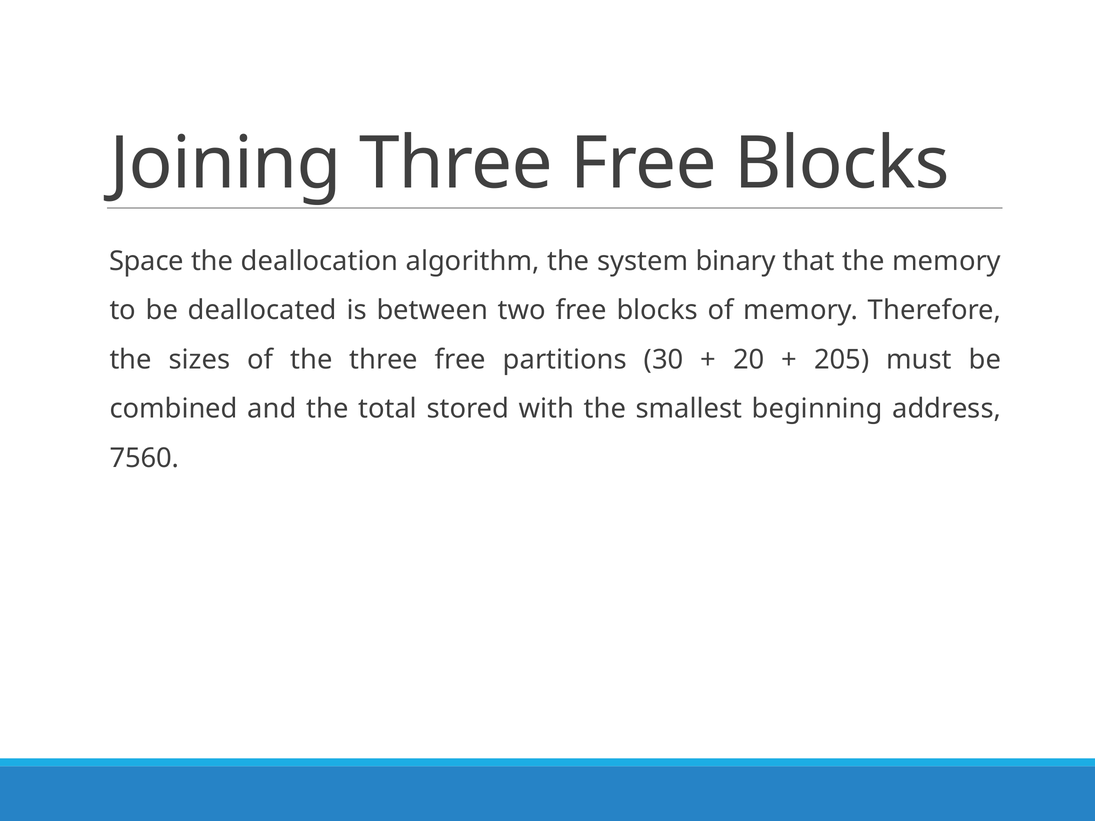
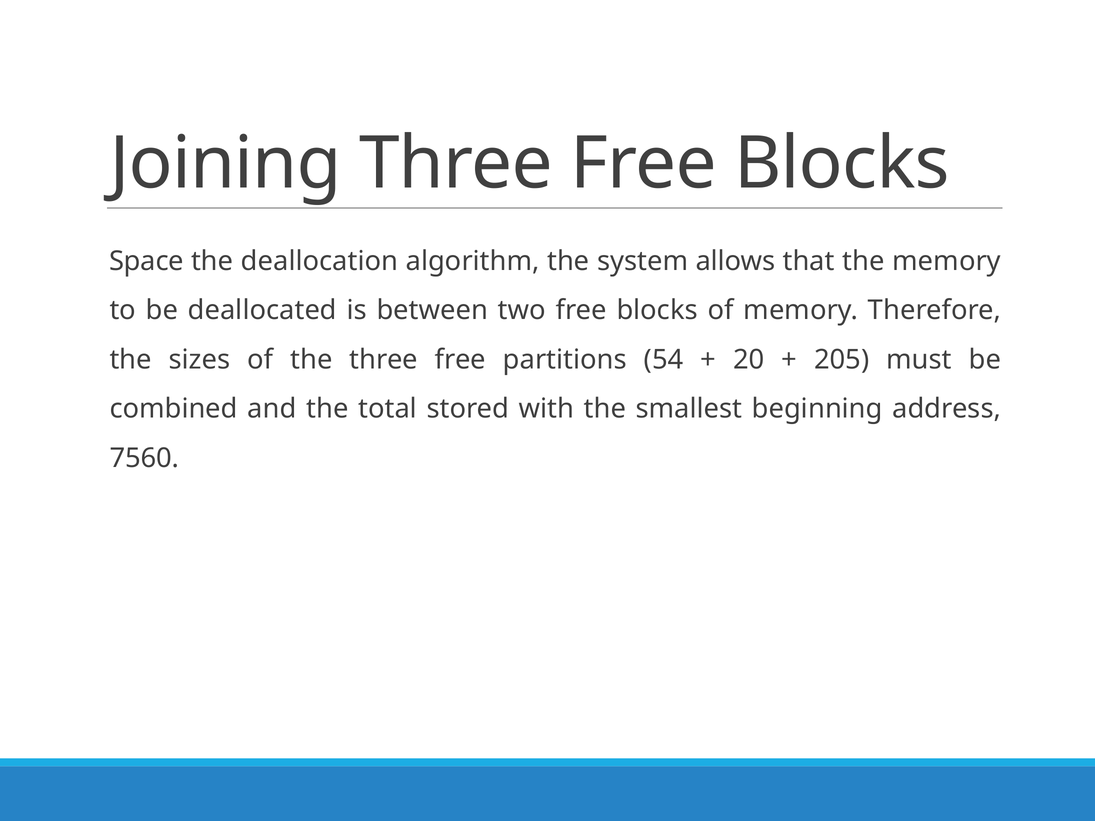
binary: binary -> allows (736, 261)
30: 30 -> 54 (664, 360)
